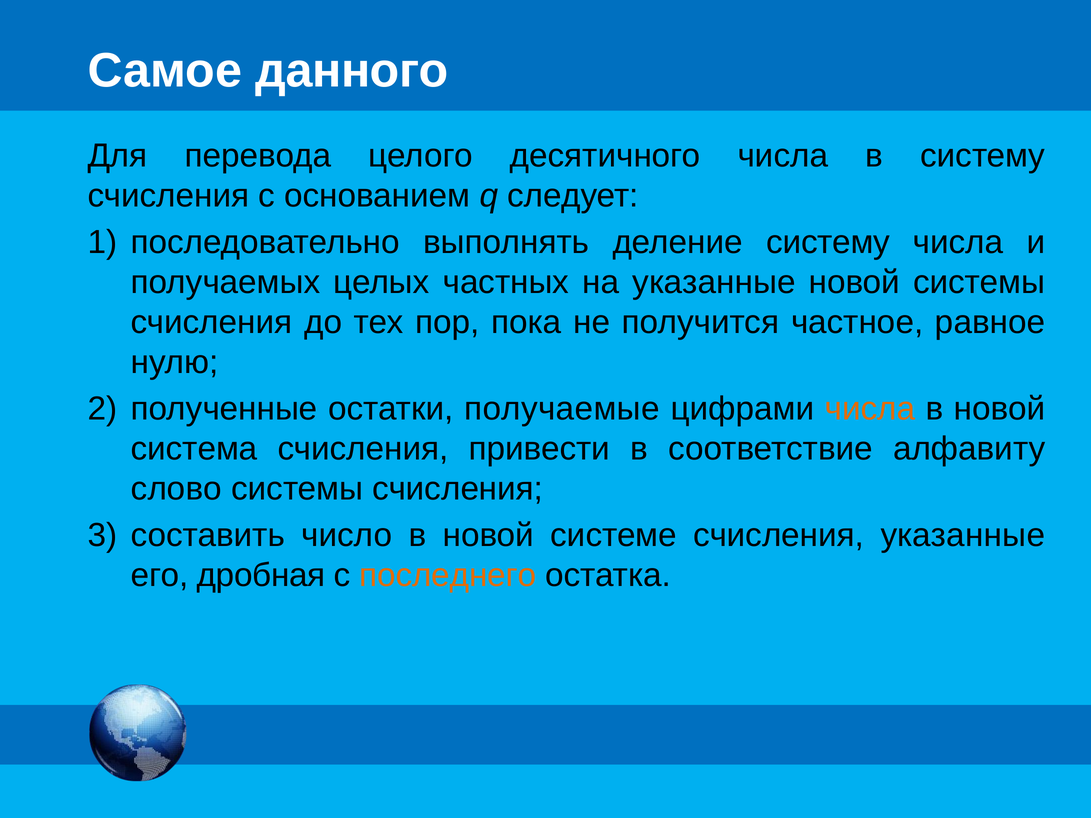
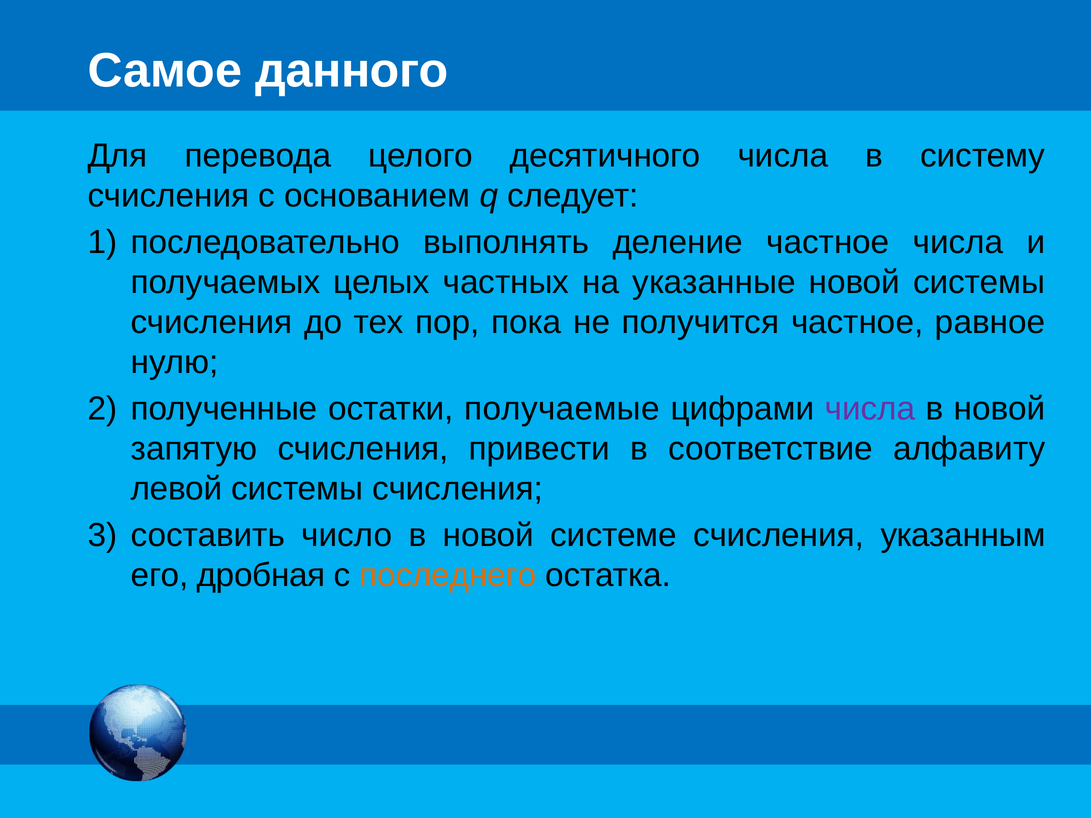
деление систему: систему -> частное (828, 242)
числа colour: orange -> purple (870, 409)
система: система -> запятую (194, 449)
слово: слово -> левой (177, 489)
счисления указанные: указанные -> указанным (963, 536)
